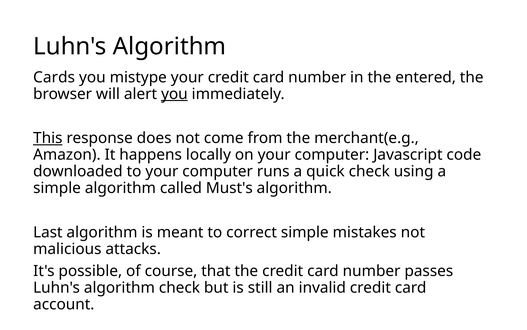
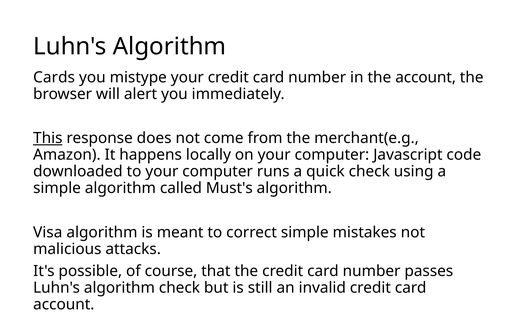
the entered: entered -> account (426, 77)
you underline: present -> none (174, 94)
Last: Last -> Visa (48, 232)
